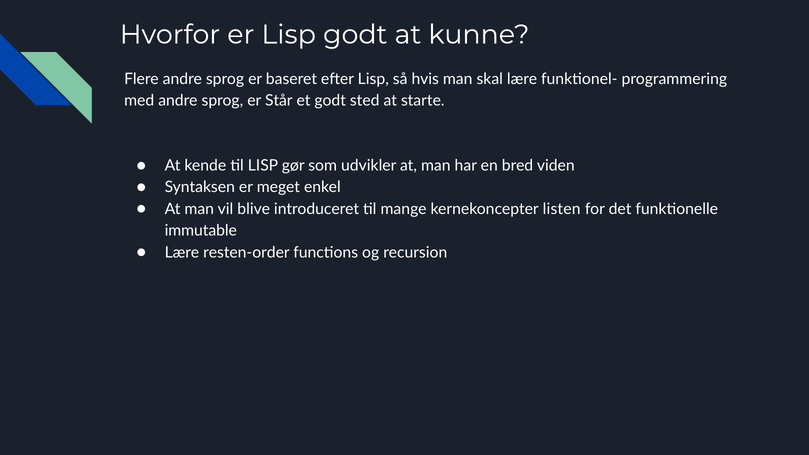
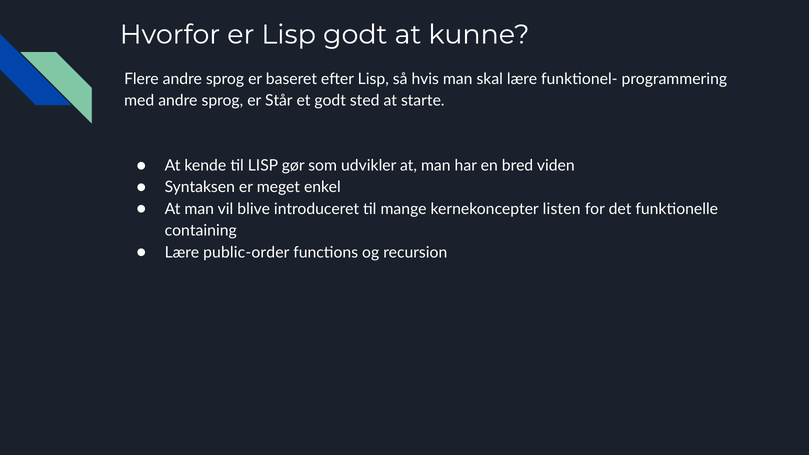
immutable: immutable -> containing (201, 231)
resten-order: resten-order -> public-order (246, 252)
